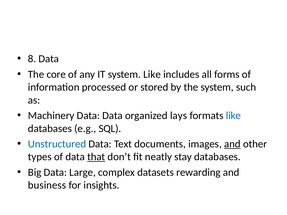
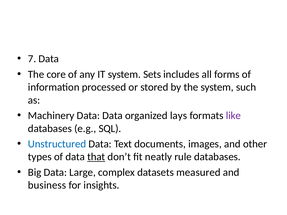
8: 8 -> 7 (32, 59)
system Like: Like -> Sets (152, 74)
like colour: blue -> purple (233, 116)
and underline: present -> none (232, 144)
stay: stay -> rule (183, 157)
rewarding: rewarding -> measured (198, 172)
